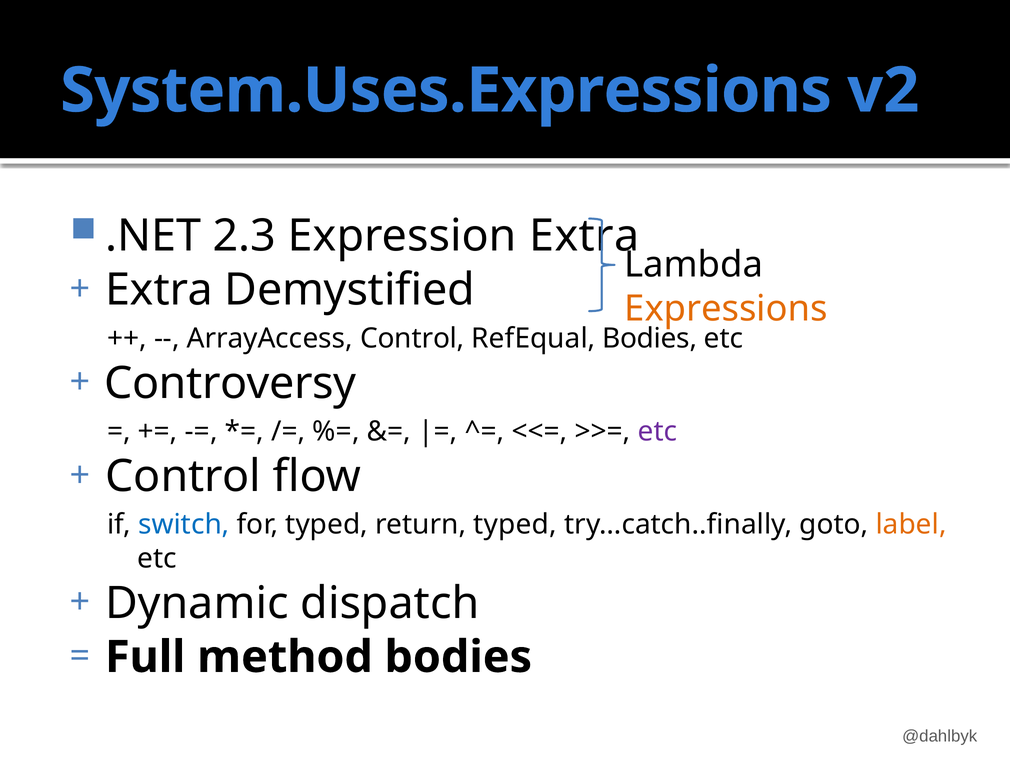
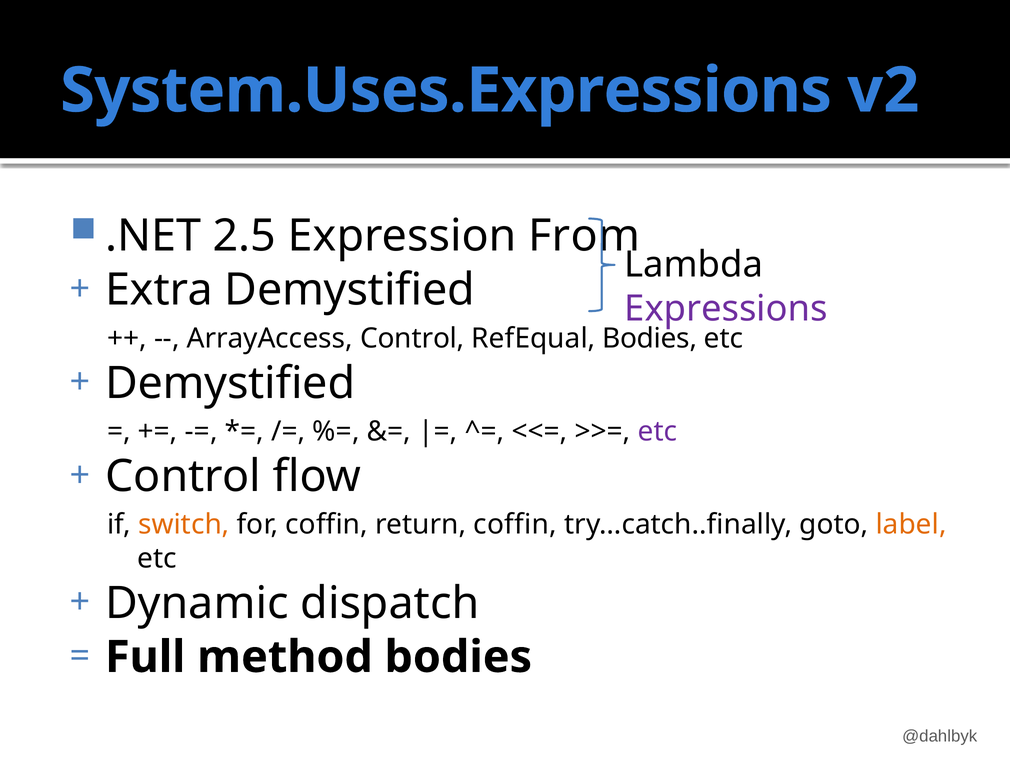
2.3: 2.3 -> 2.5 (244, 236)
Expression Extra: Extra -> From (584, 236)
Expressions colour: orange -> purple (726, 309)
Controversy: Controversy -> Demystified (230, 383)
switch colour: blue -> orange (184, 525)
for typed: typed -> coffin (327, 525)
return typed: typed -> coffin (515, 525)
